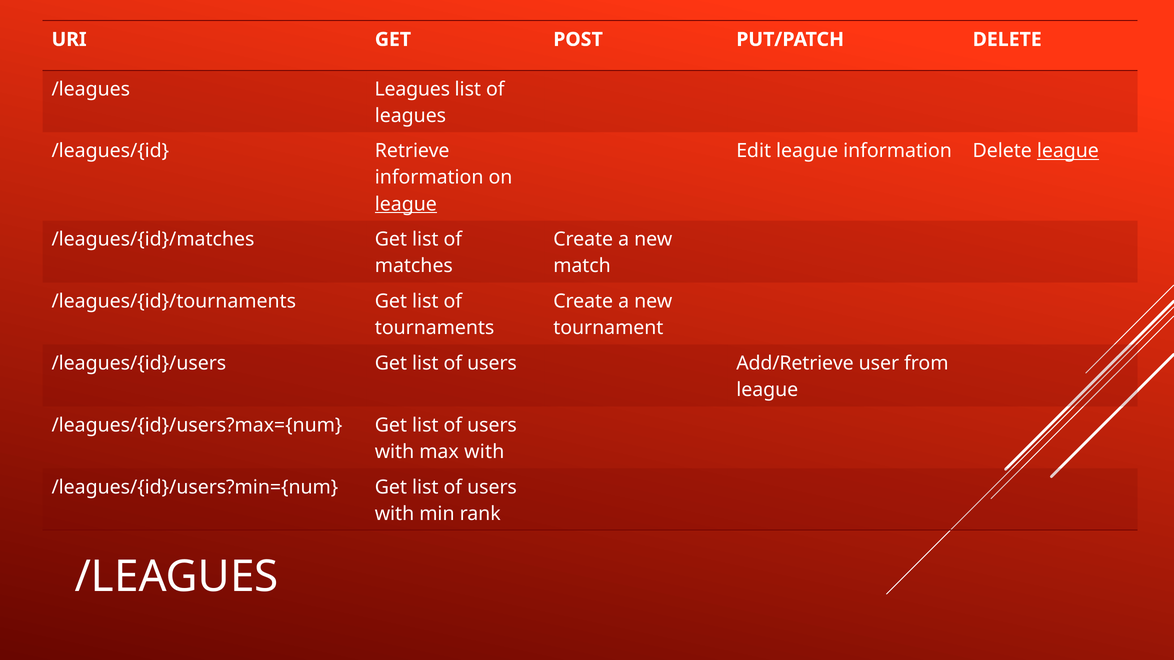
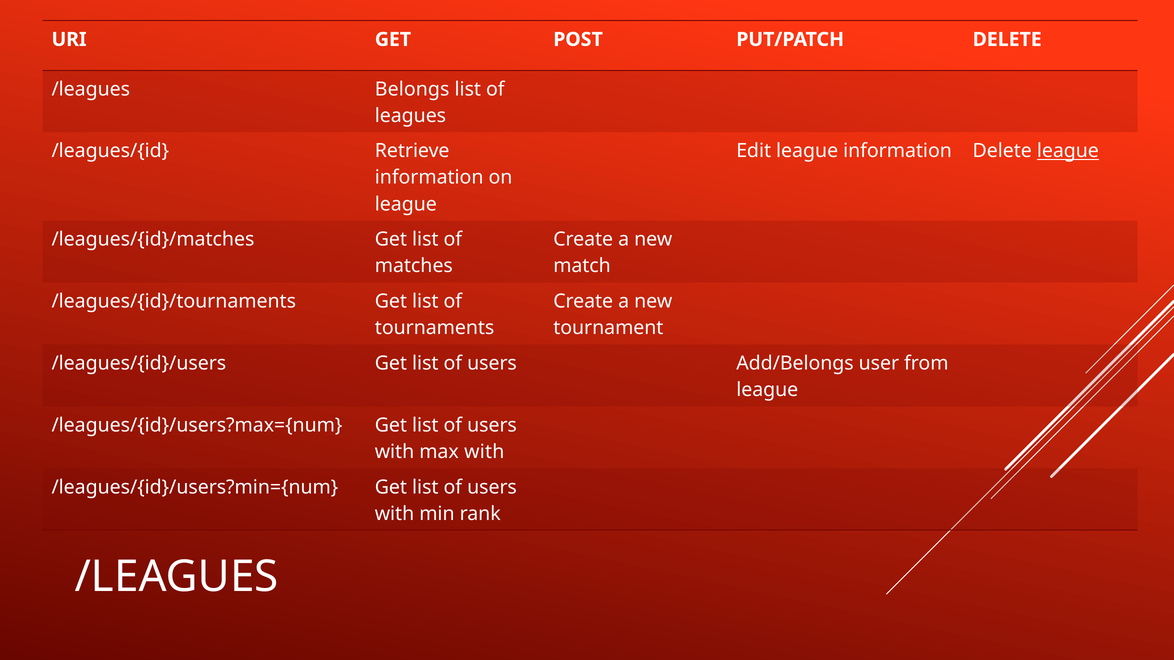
/leagues Leagues: Leagues -> Belongs (412, 89)
league underline: present -> none (406, 204)
Add/Retrieve: Add/Retrieve -> Add/Belongs (795, 363)
